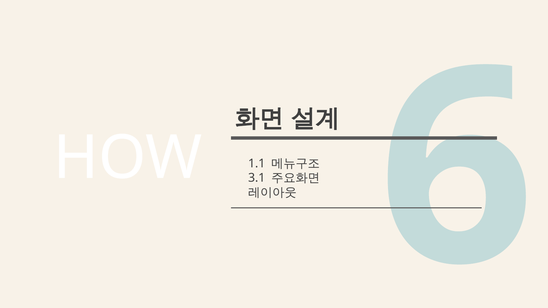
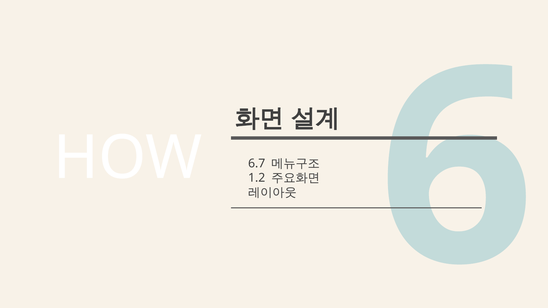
1.1: 1.1 -> 6.7 (257, 163)
3.1: 3.1 -> 1.2 (257, 178)
